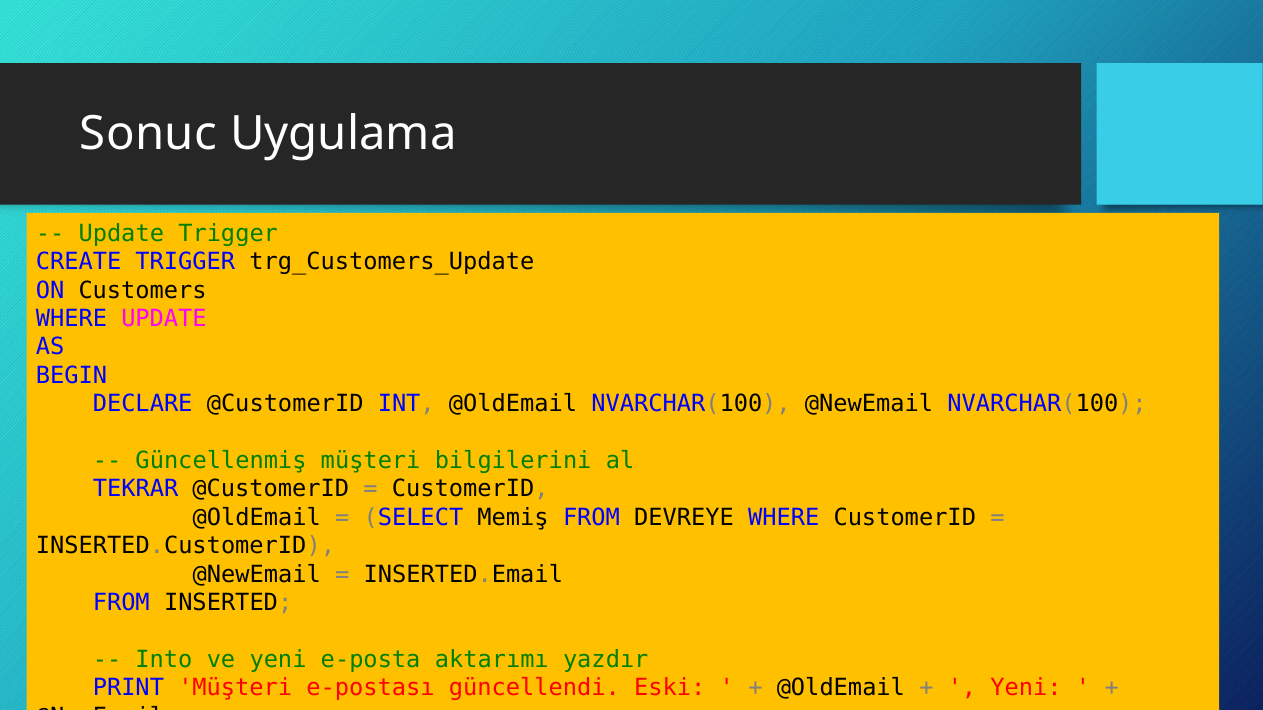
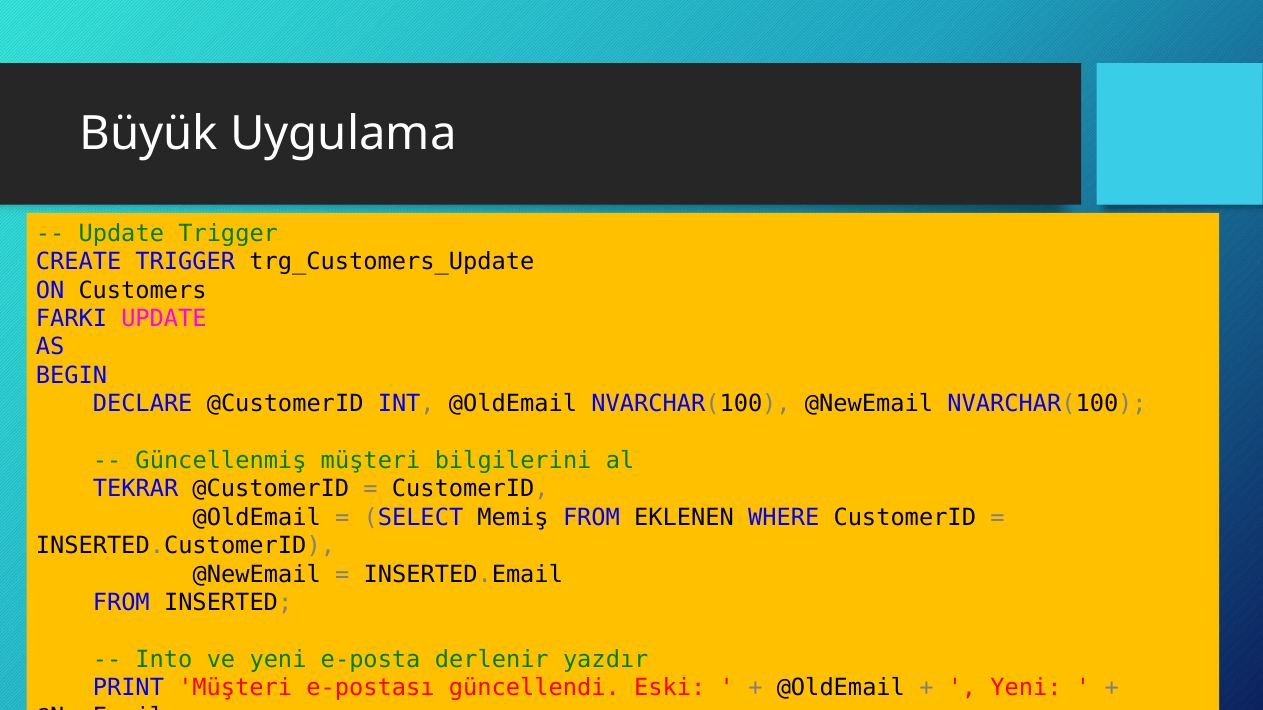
Sonuc: Sonuc -> Büyük (149, 134)
WHERE: WHERE -> FARKI (71, 319)
DEVREYE: DEVREYE -> EKLENEN (684, 518)
aktarımı: aktarımı -> derlenir (492, 660)
